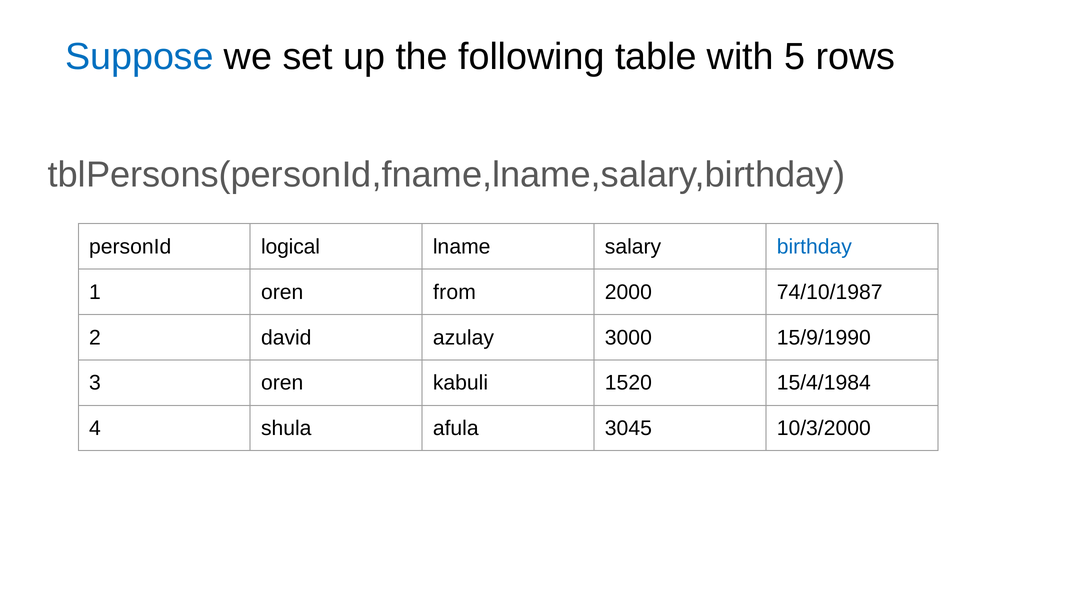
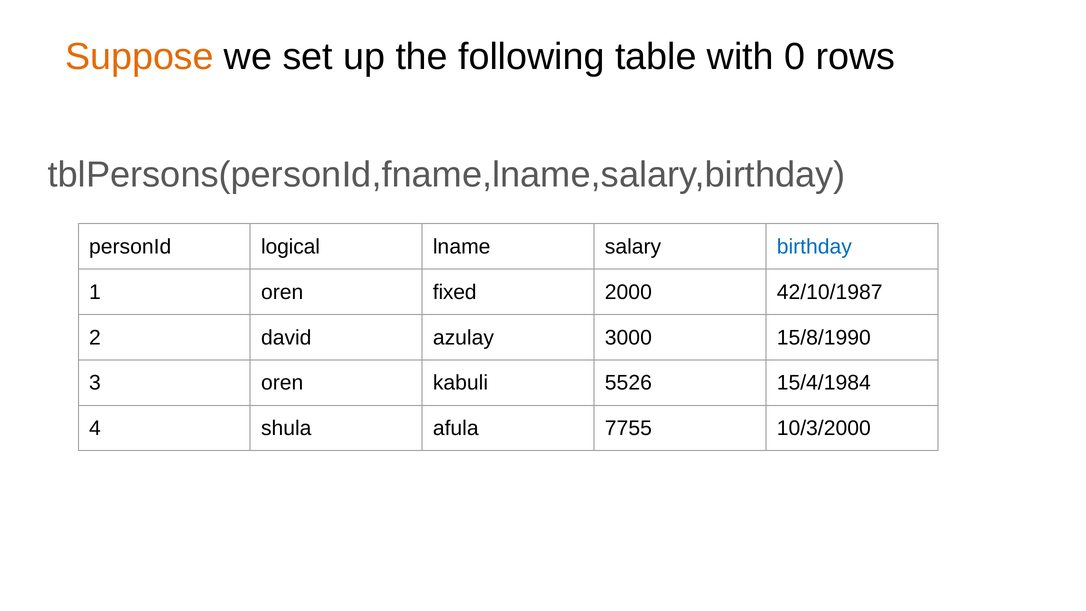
Suppose colour: blue -> orange (139, 57)
5: 5 -> 0 (795, 57)
from: from -> fixed (455, 292)
74/10/1987: 74/10/1987 -> 42/10/1987 (830, 292)
15/9/1990: 15/9/1990 -> 15/8/1990 (824, 337)
1520: 1520 -> 5526 (628, 383)
3045: 3045 -> 7755 (628, 428)
